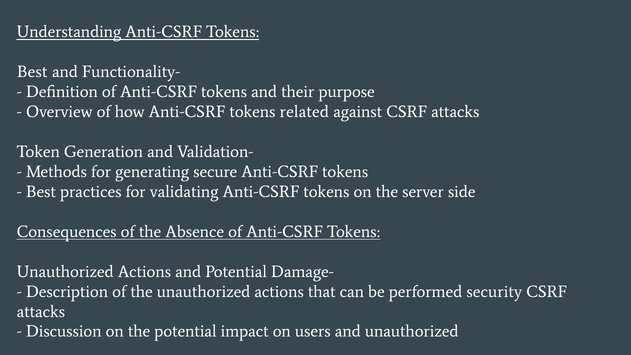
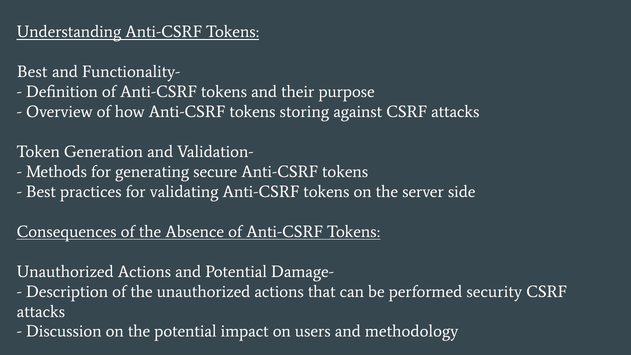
related: related -> storing (304, 112)
and unauthorized: unauthorized -> methodology (412, 331)
